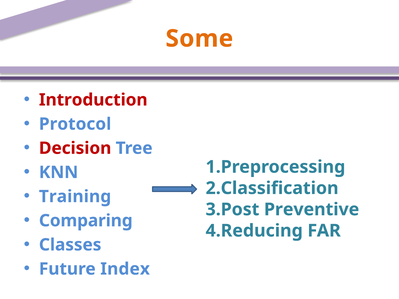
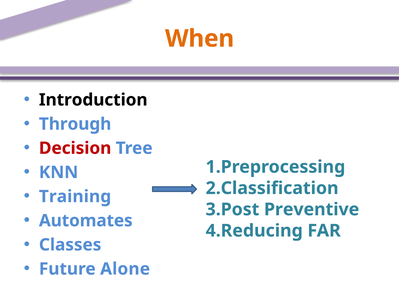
Some: Some -> When (200, 39)
Introduction colour: red -> black (93, 100)
Protocol: Protocol -> Through (75, 124)
Comparing: Comparing -> Automates (86, 221)
Index: Index -> Alone (125, 269)
